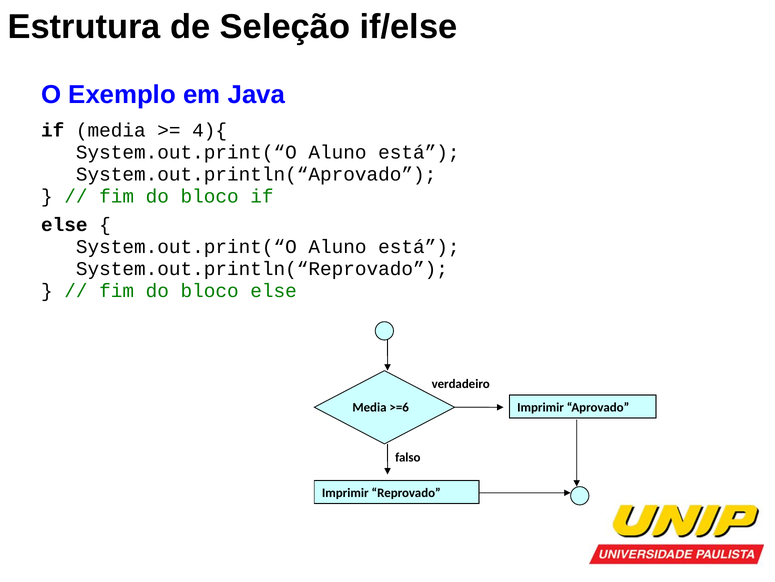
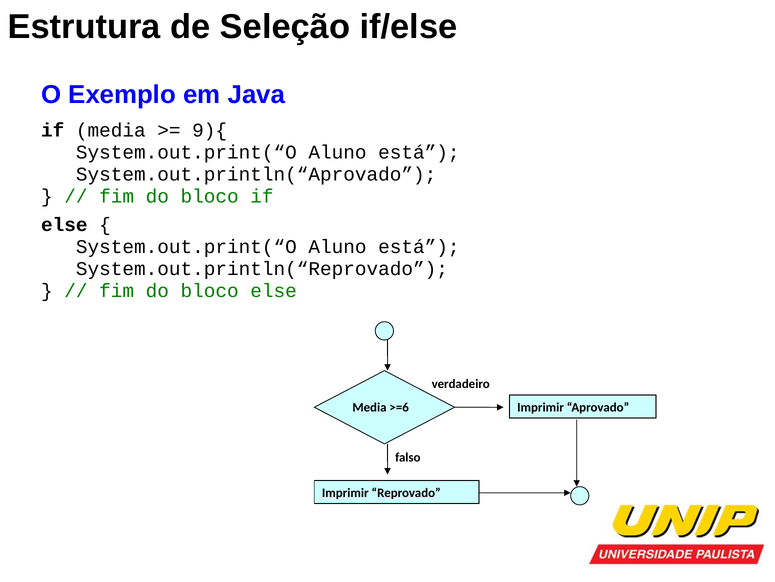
4){: 4){ -> 9){ (210, 130)
